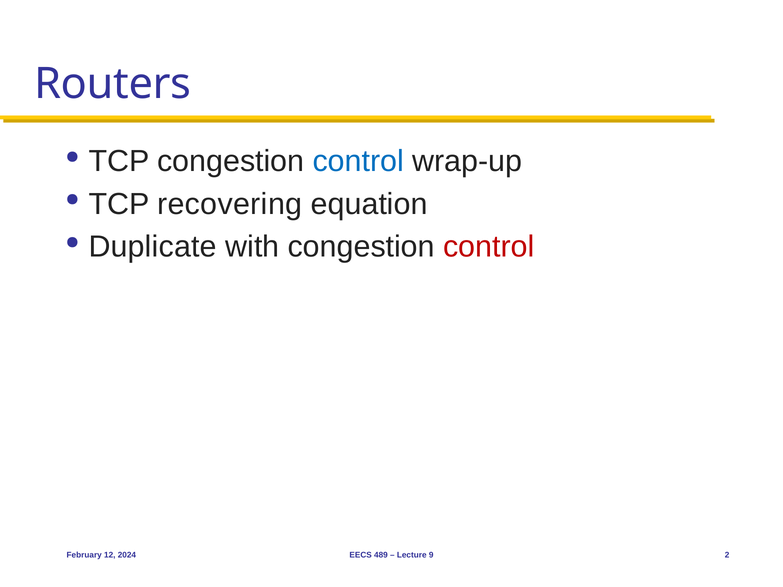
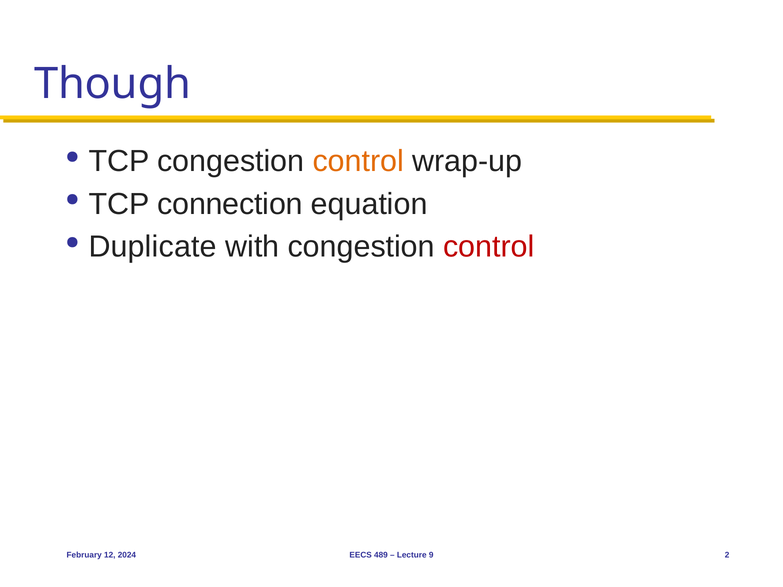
Routers: Routers -> Though (113, 84)
control colour: blue -> orange (358, 161)
recovering: recovering -> connection (230, 204)
